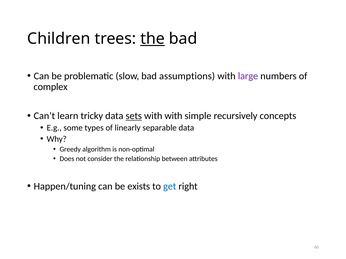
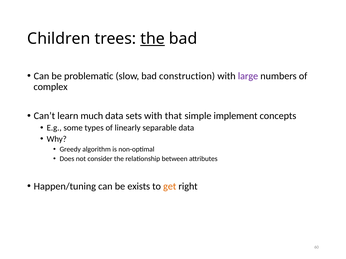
assumptions: assumptions -> construction (187, 76)
tricky: tricky -> much (92, 116)
sets underline: present -> none (134, 116)
with with: with -> that (173, 116)
recursively: recursively -> implement (236, 116)
get colour: blue -> orange (170, 187)
